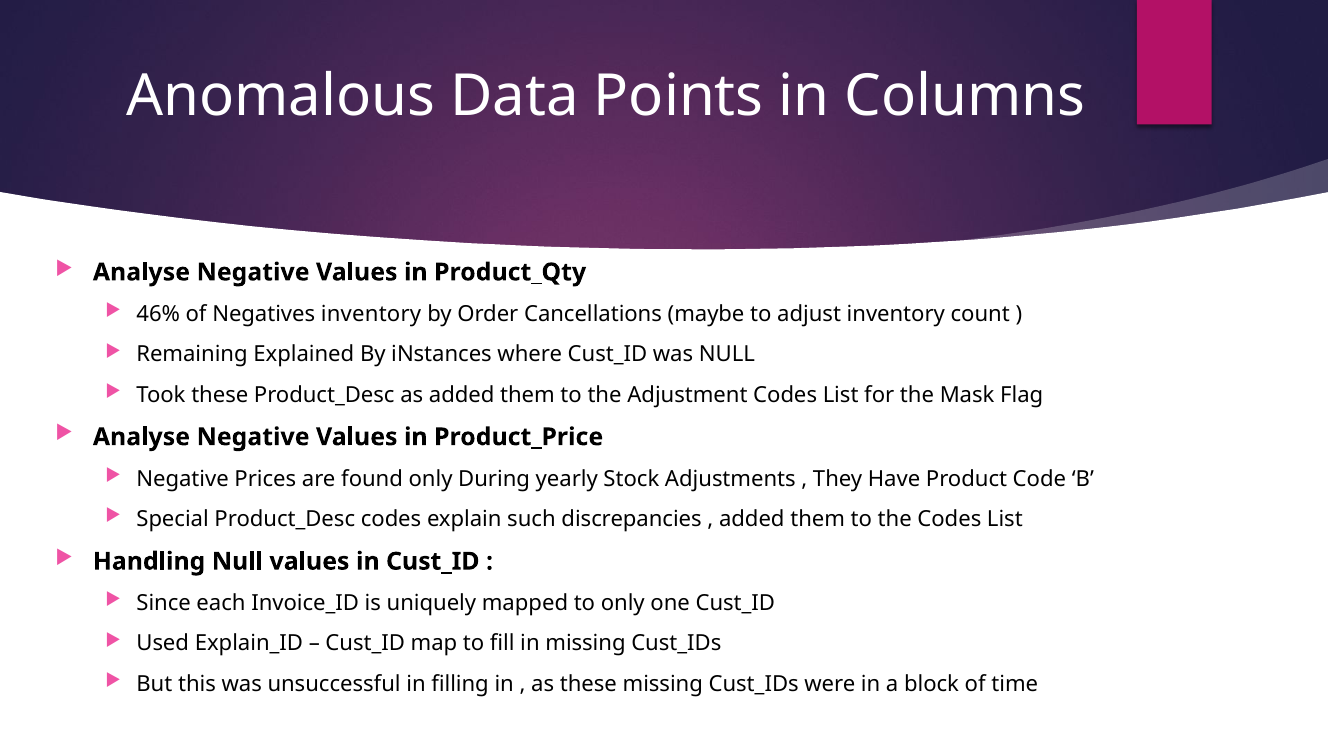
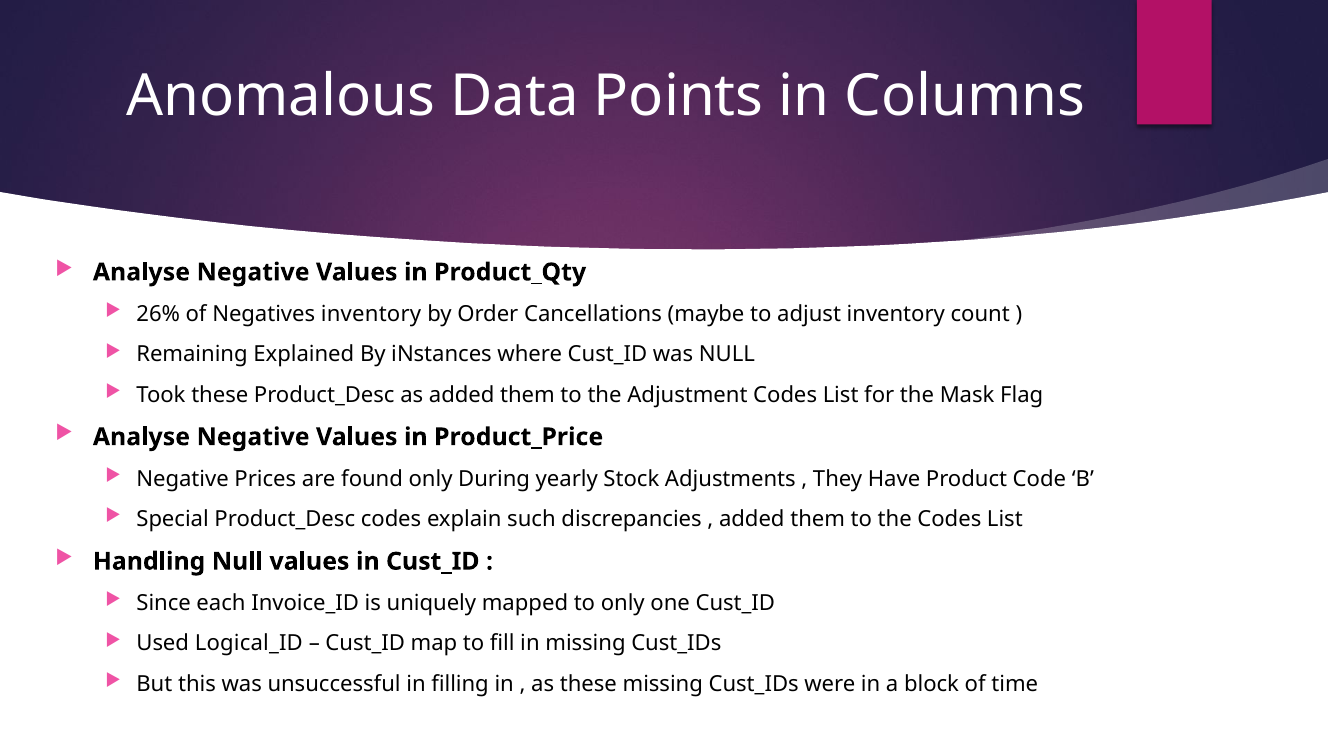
46%: 46% -> 26% (158, 314)
Explain_ID: Explain_ID -> Logical_ID (249, 644)
